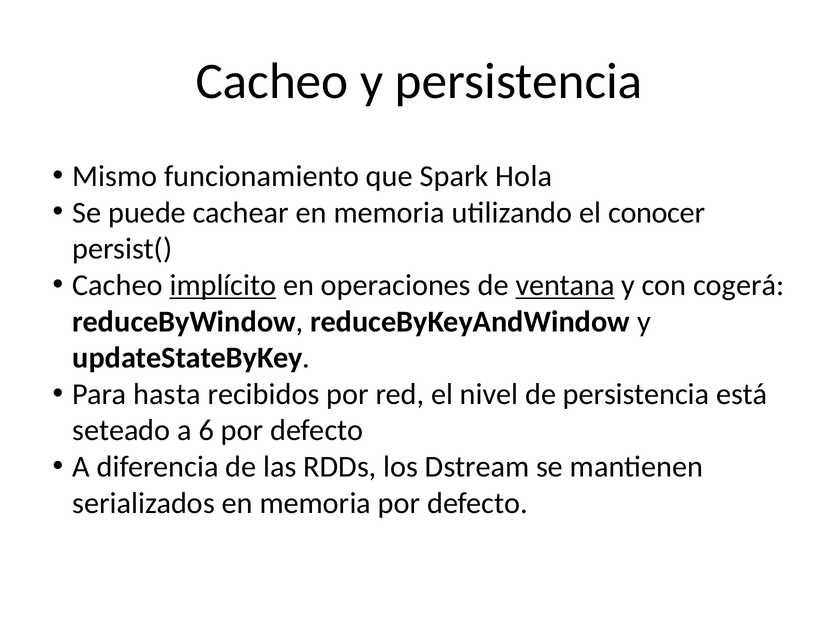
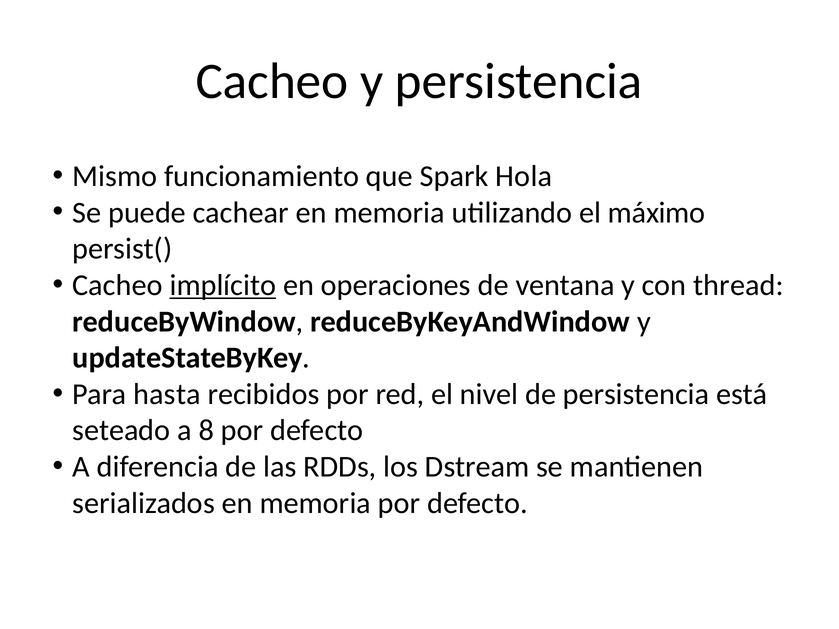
conocer: conocer -> máximo (657, 213)
ventana underline: present -> none (565, 285)
cogerá: cogerá -> thread (739, 285)
6: 6 -> 8 (206, 431)
